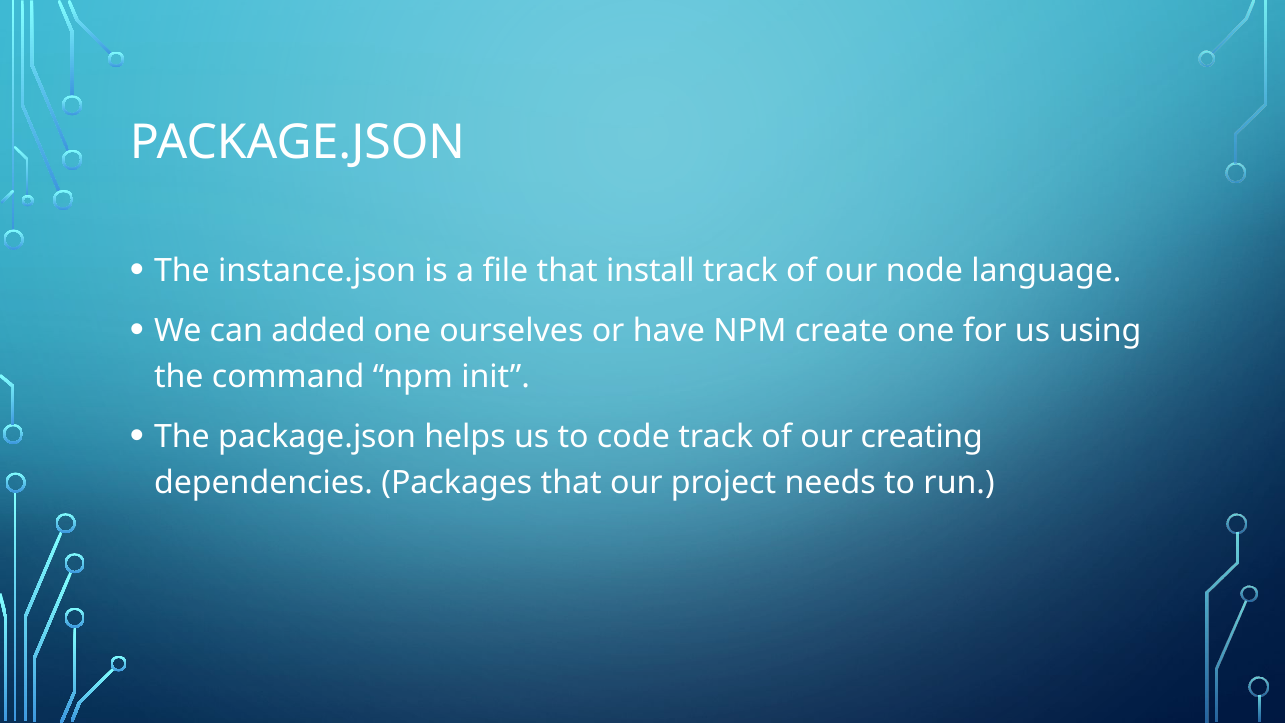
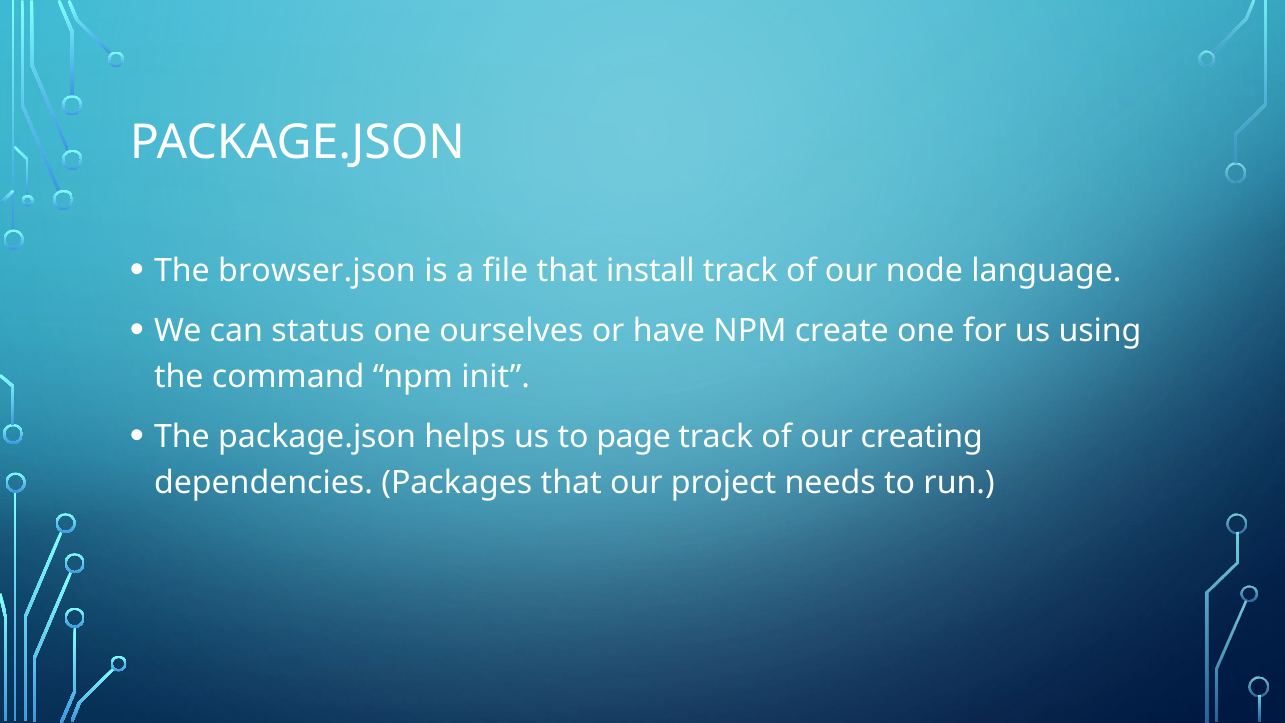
instance.json: instance.json -> browser.json (317, 271)
added: added -> status (318, 331)
code: code -> page (634, 437)
